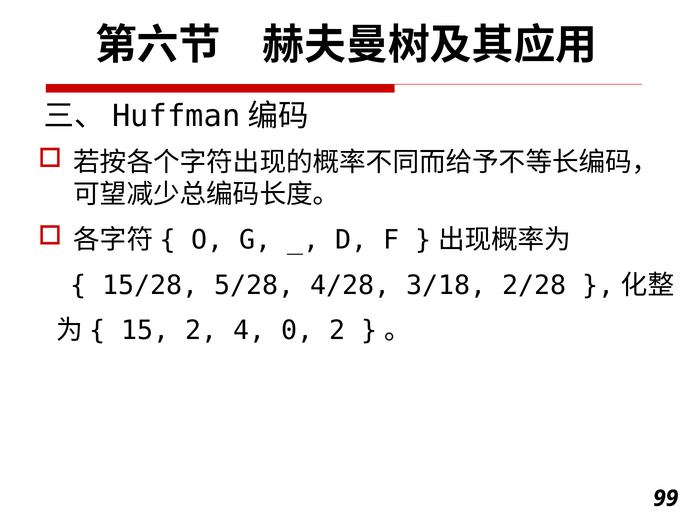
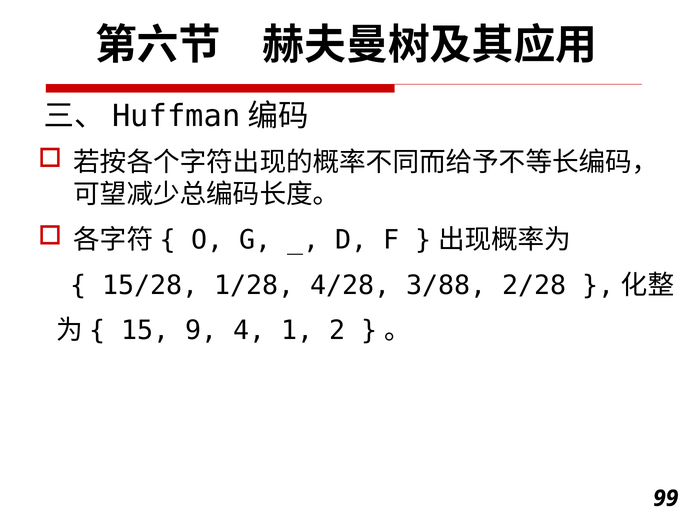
5/28: 5/28 -> 1/28 (254, 285)
3/18: 3/18 -> 3/88 (446, 285)
15 2: 2 -> 9 (201, 331)
0: 0 -> 1 (297, 331)
